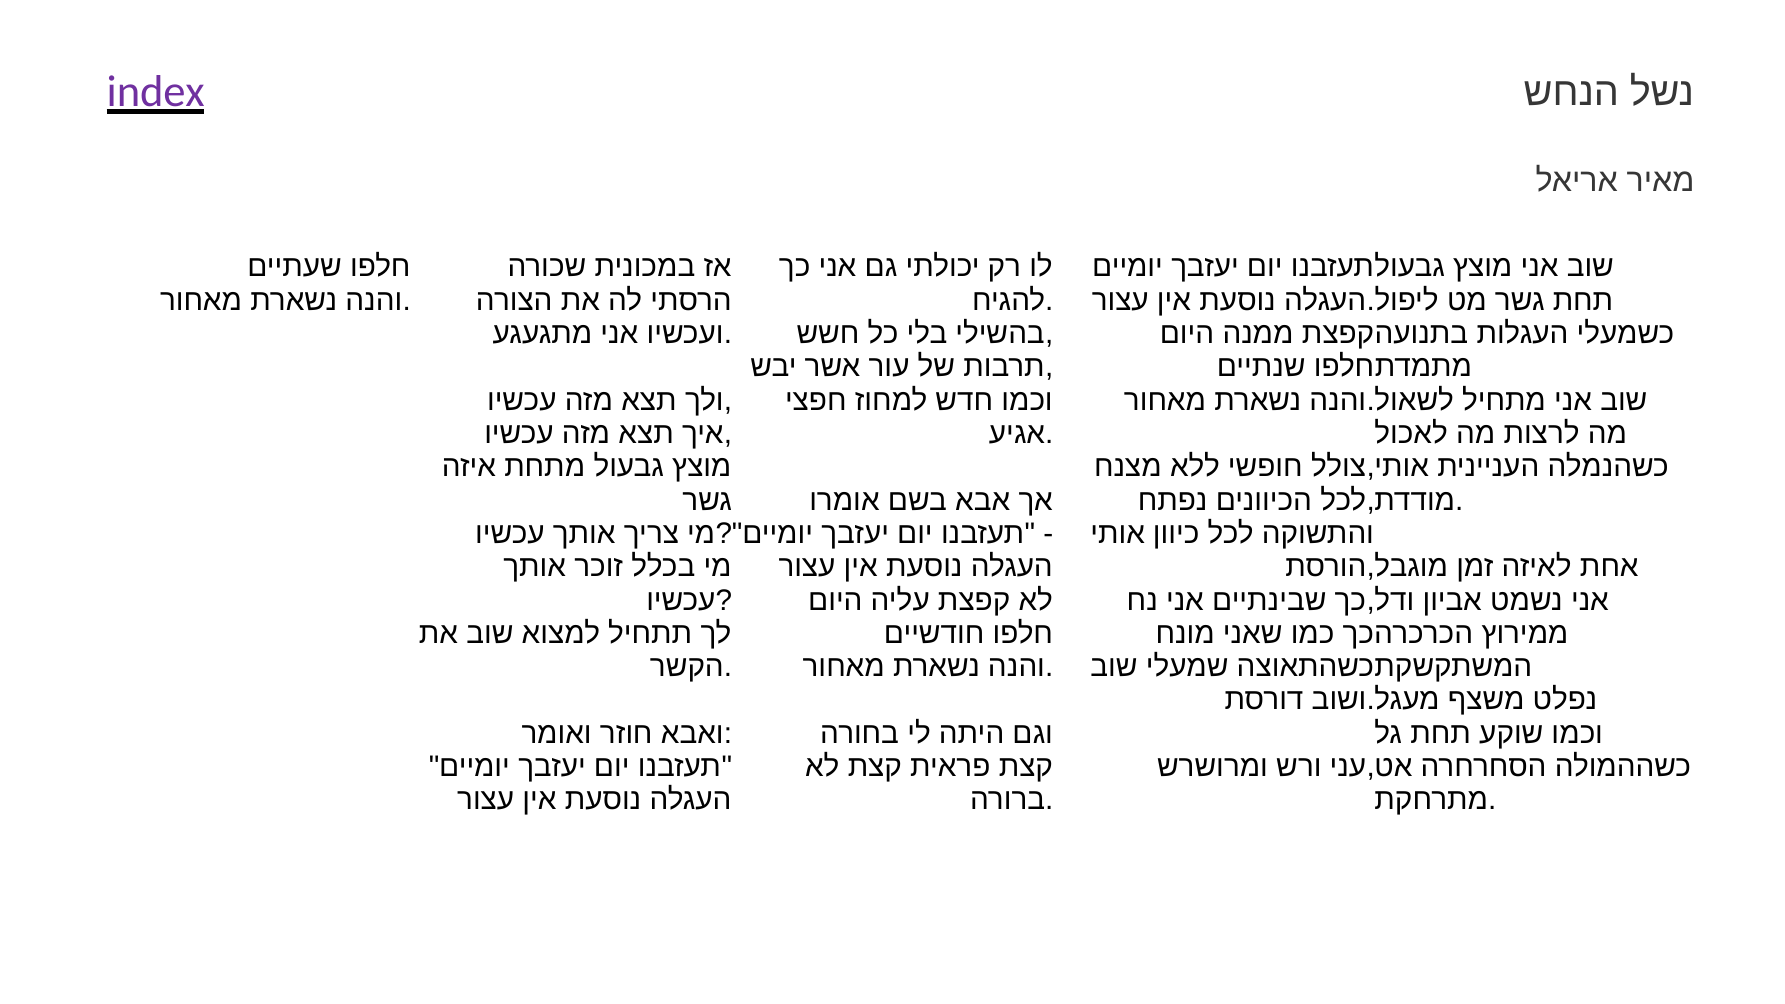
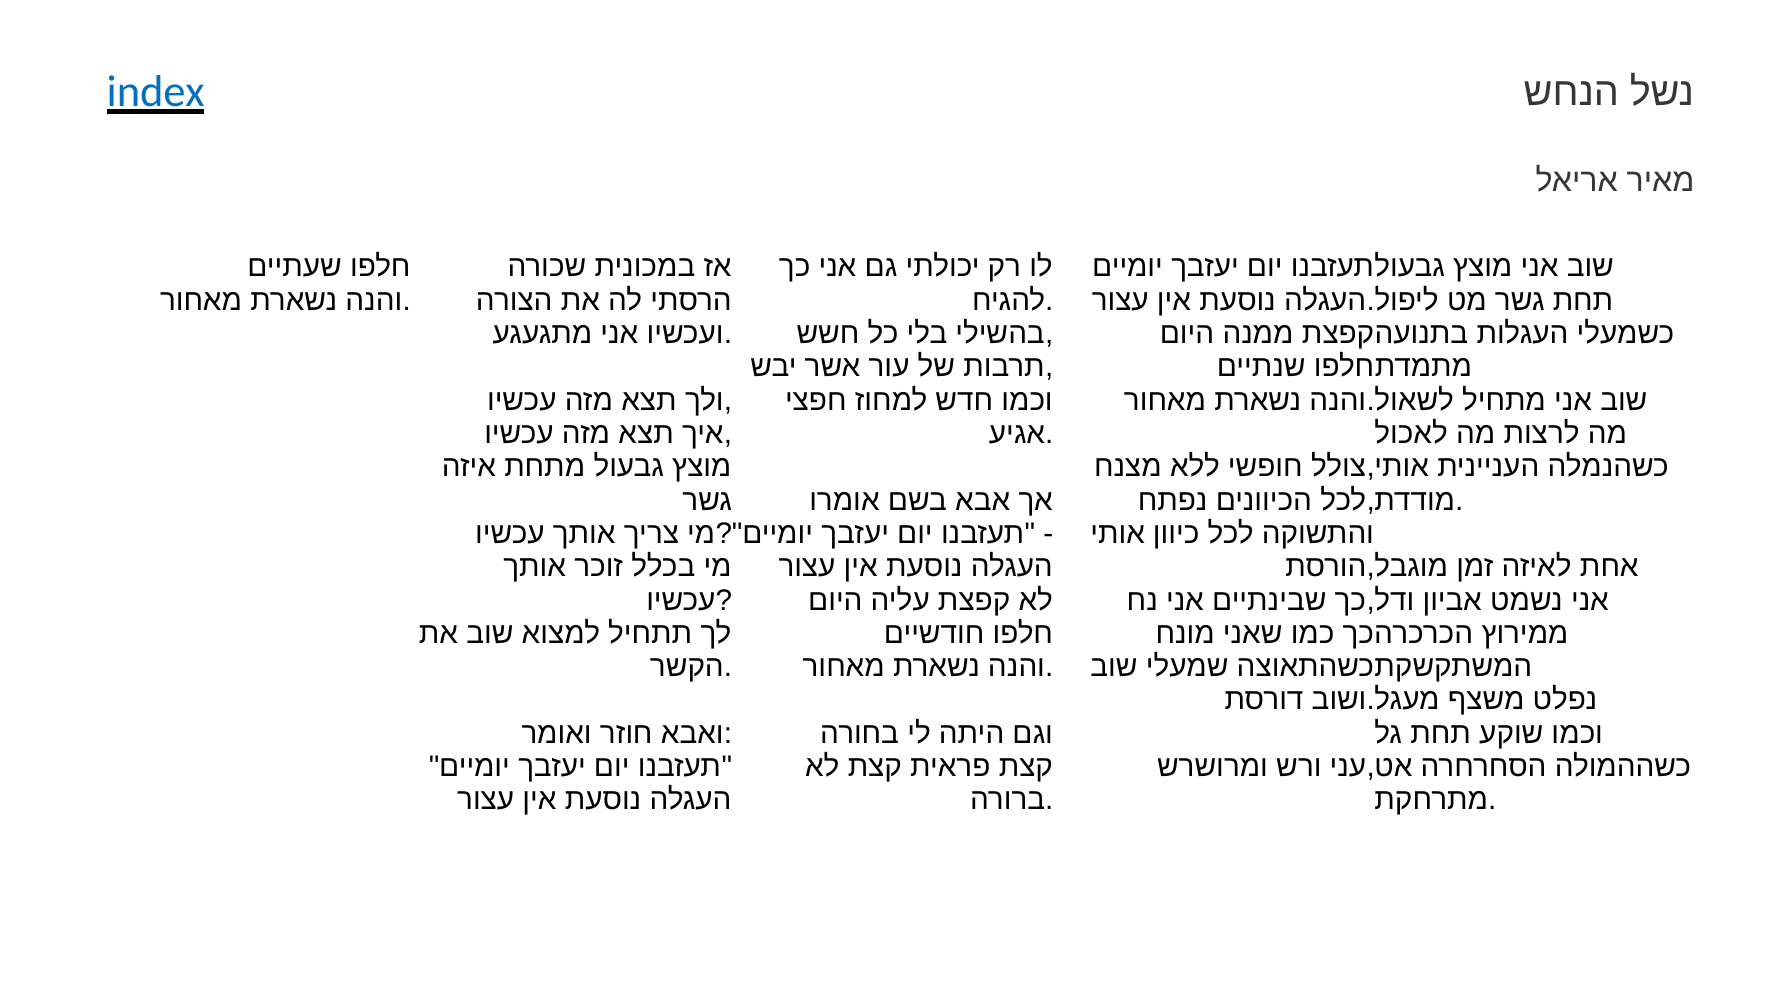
index colour: purple -> blue (156, 92)
